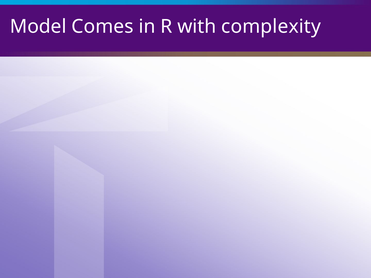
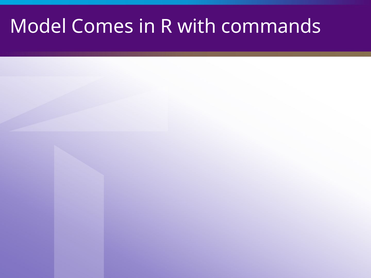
complexity: complexity -> commands (271, 27)
